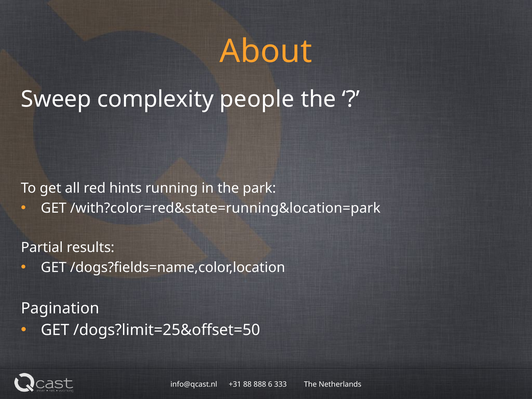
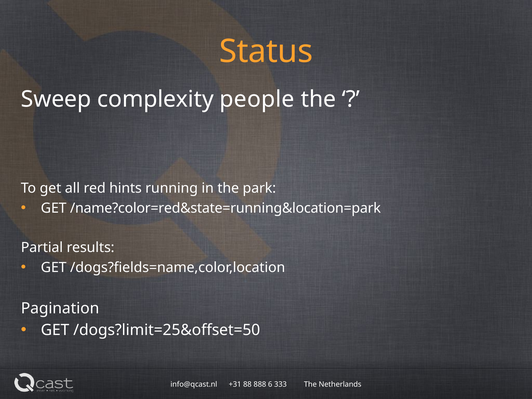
About: About -> Status (266, 51)
/with?color=red&state=running&location=park: /with?color=red&state=running&location=park -> /name?color=red&state=running&location=park (225, 208)
